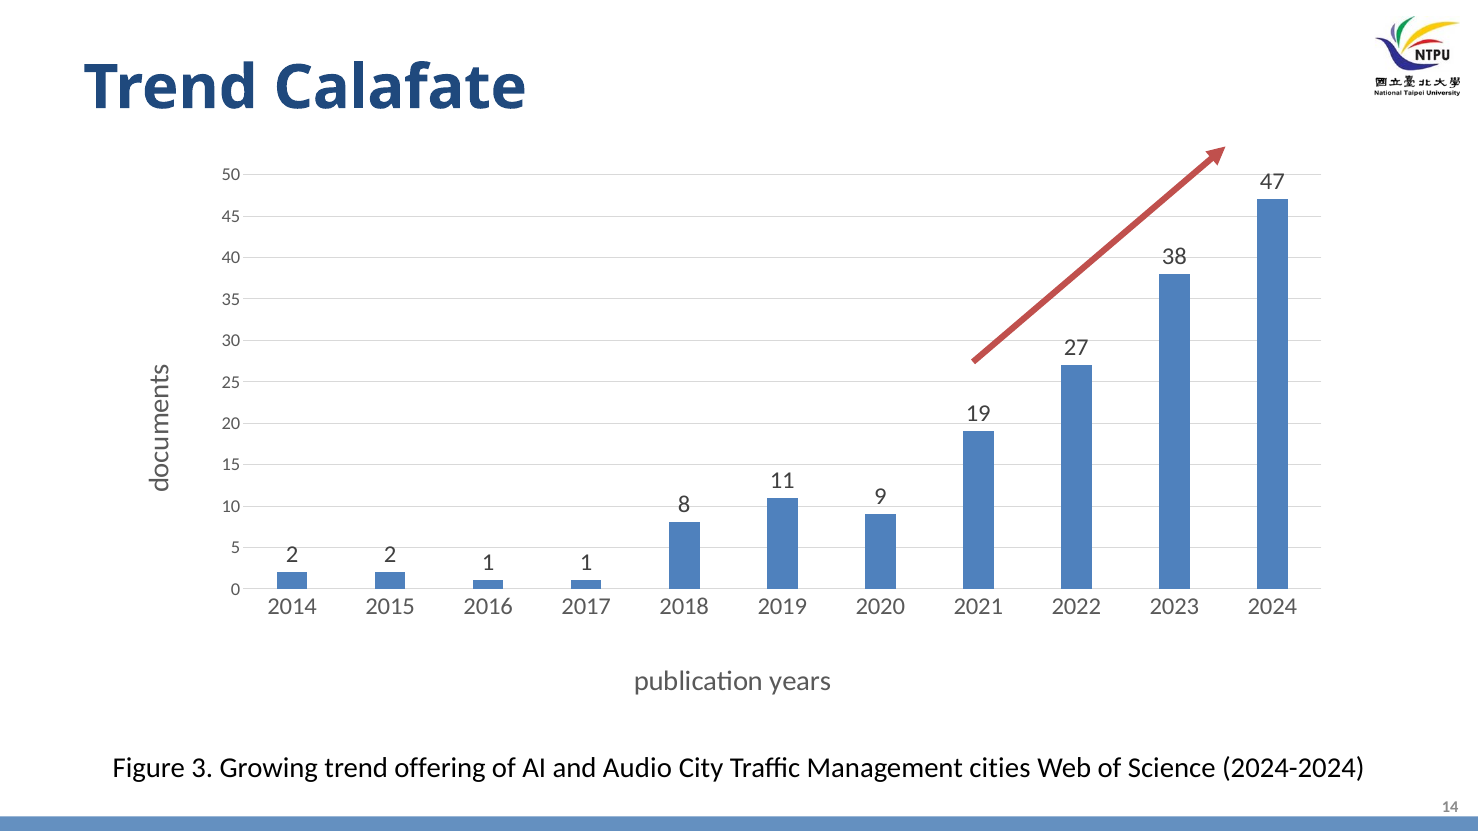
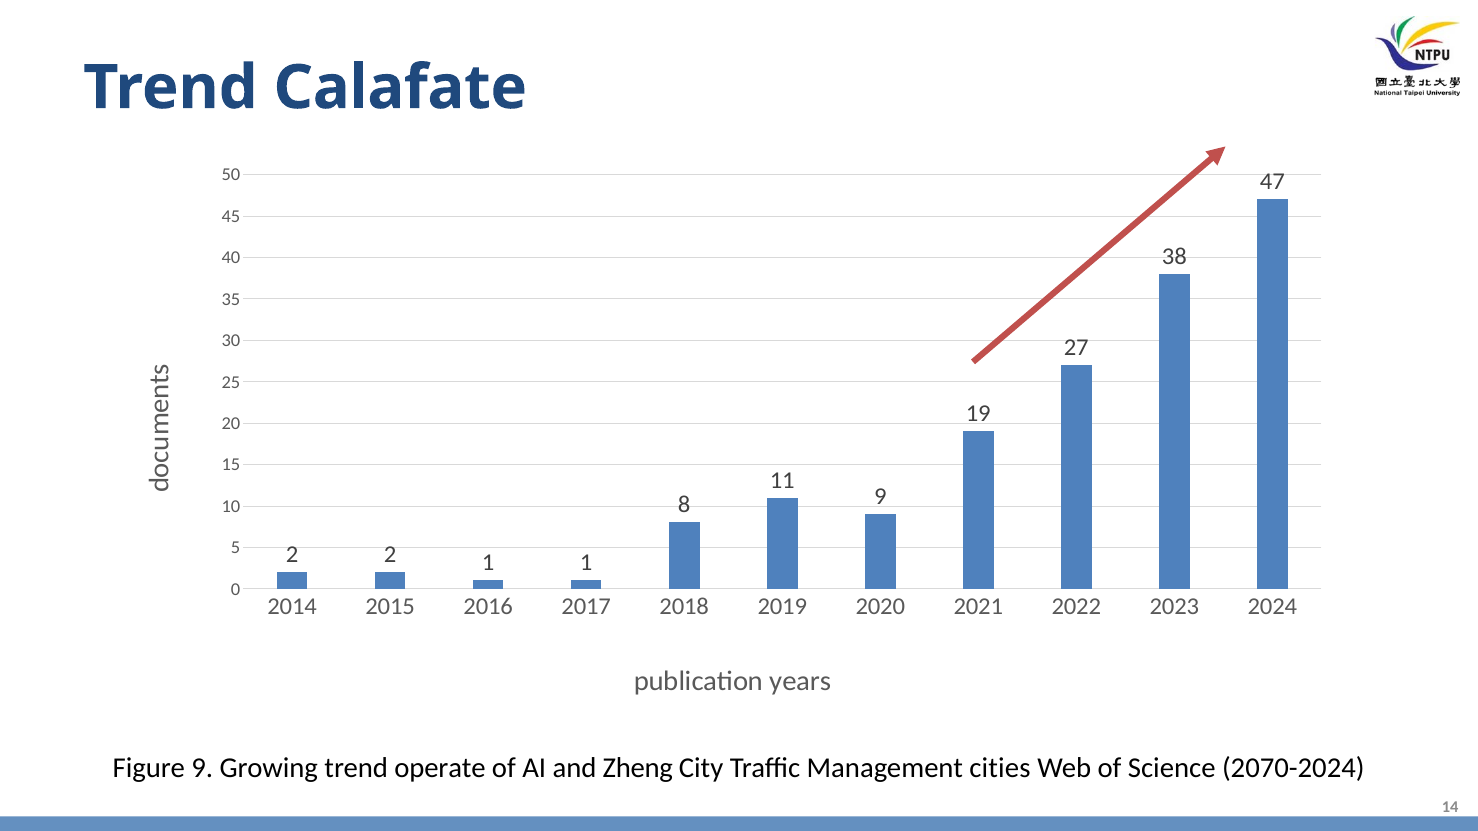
Figure 3: 3 -> 9 (202, 768)
offering: offering -> operate (440, 768)
Audio: Audio -> Zheng (638, 768)
2024-2024: 2024-2024 -> 2070-2024 (1293, 768)
